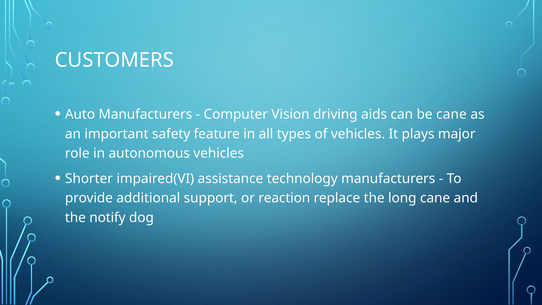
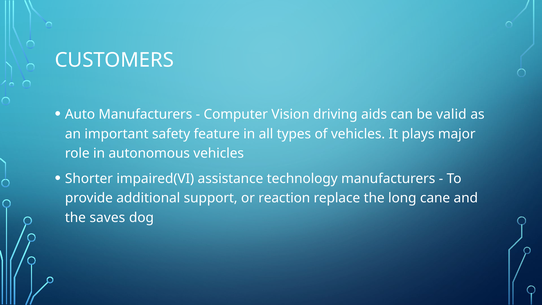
be cane: cane -> valid (451, 114)
notify: notify -> saves (107, 218)
